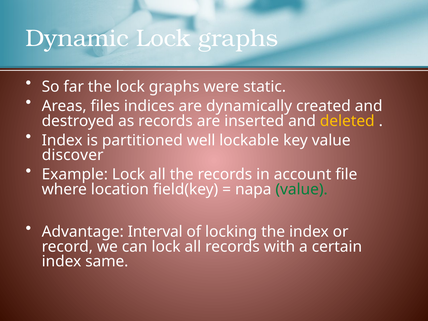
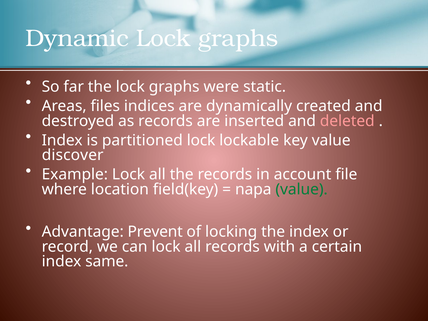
deleted colour: yellow -> pink (347, 121)
partitioned well: well -> lock (201, 140)
Interval: Interval -> Prevent (155, 232)
